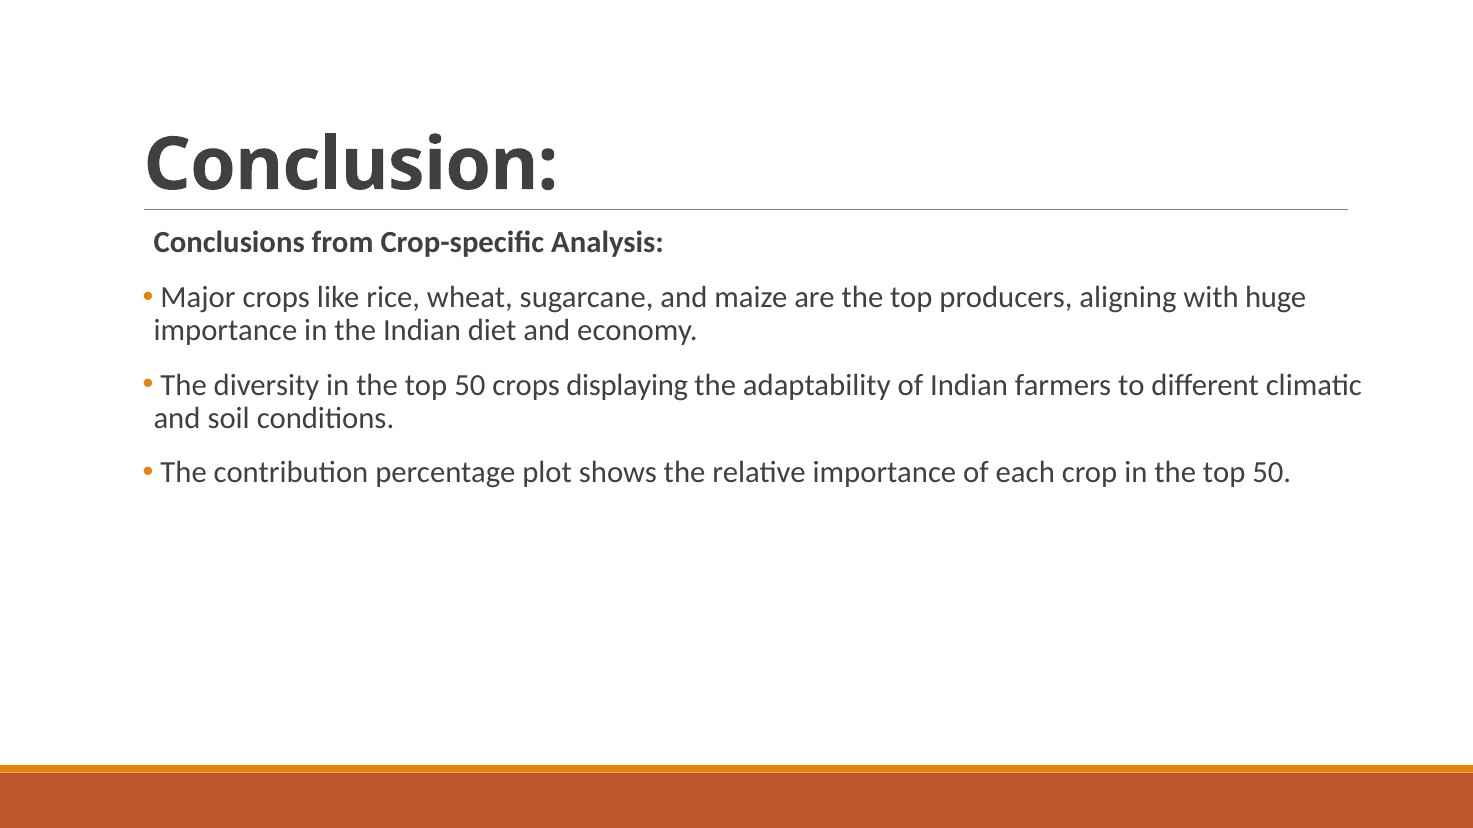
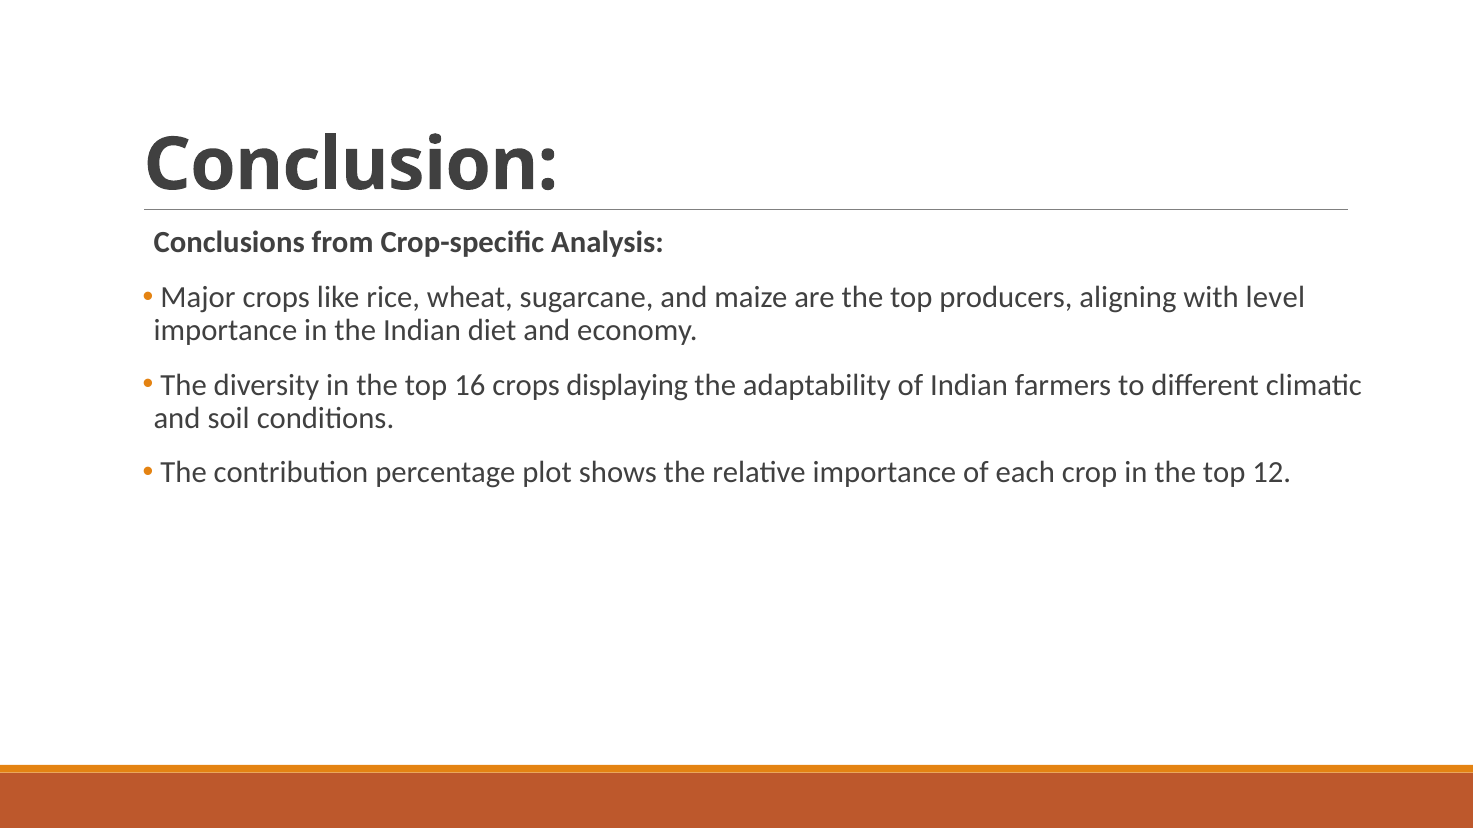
huge: huge -> level (1275, 297)
50: 50 -> 16 (470, 385)
50: 50 -> 12 (1272, 473)
